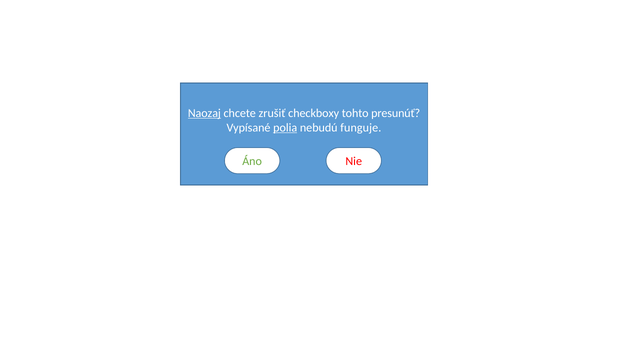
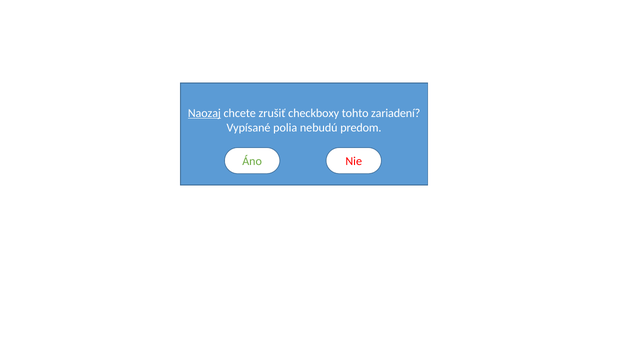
presunúť: presunúť -> zariadení (396, 113)
polia underline: present -> none (285, 127)
funguje: funguje -> predom (361, 127)
